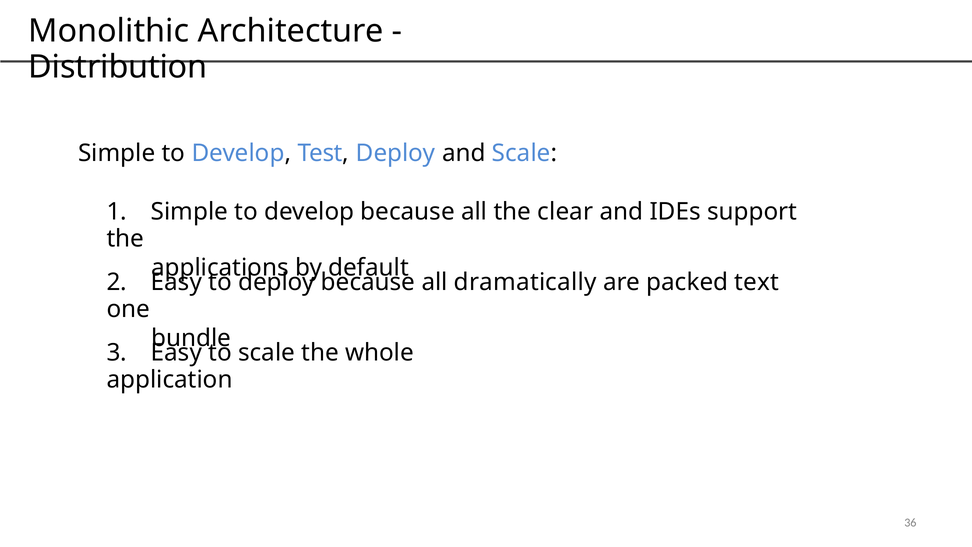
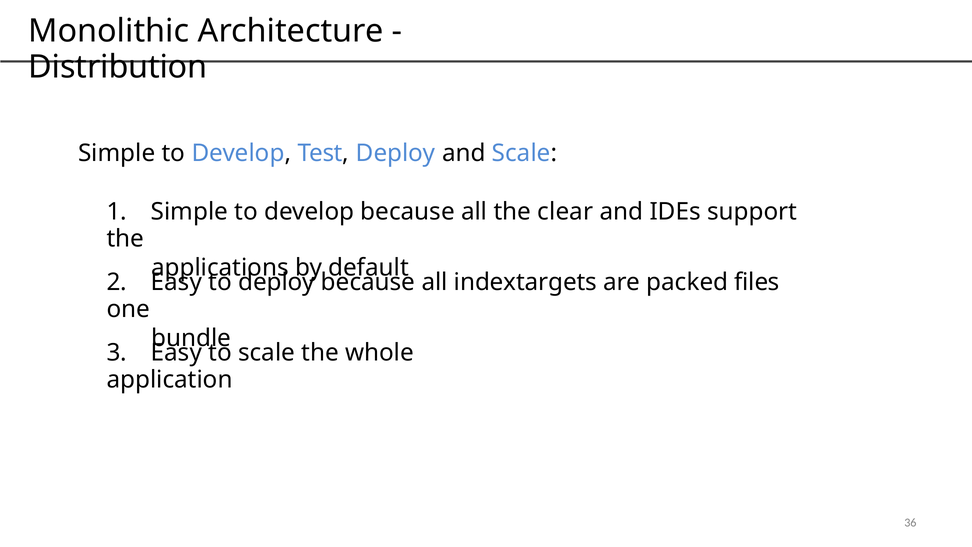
dramatically: dramatically -> indextargets (525, 282)
text: text -> files (757, 282)
